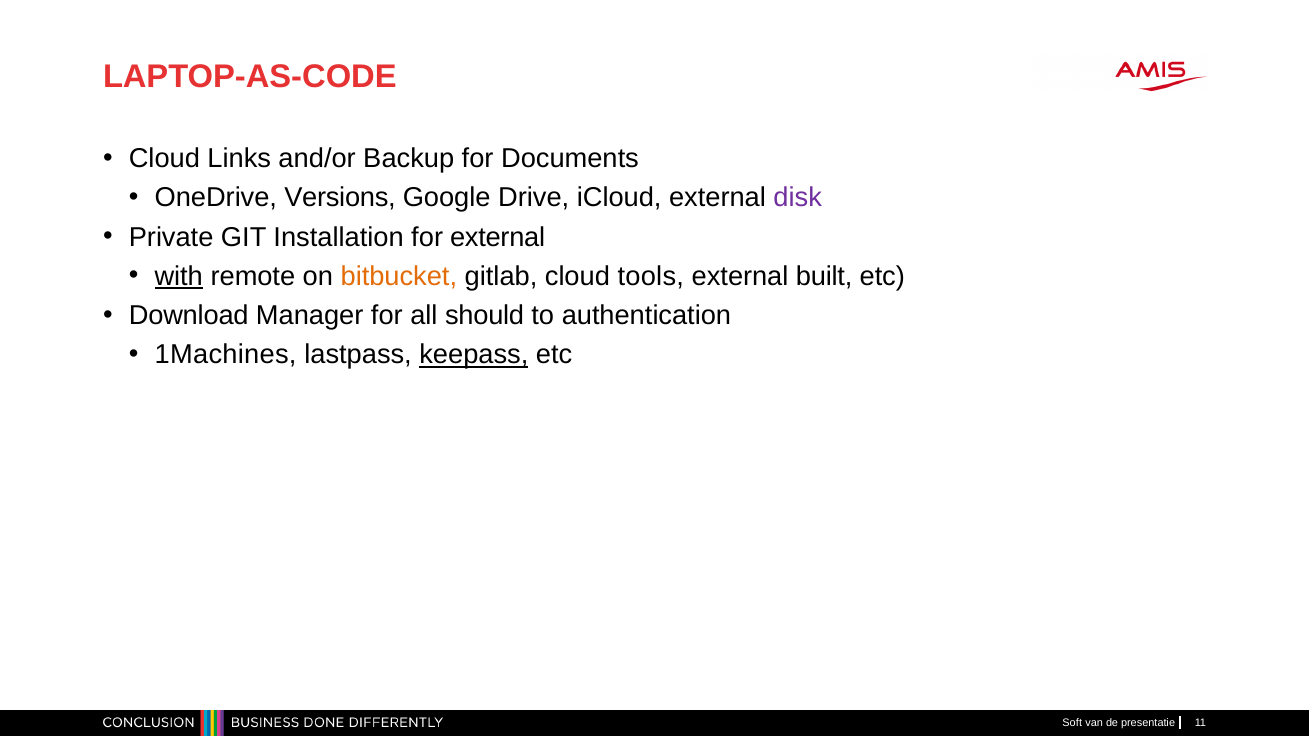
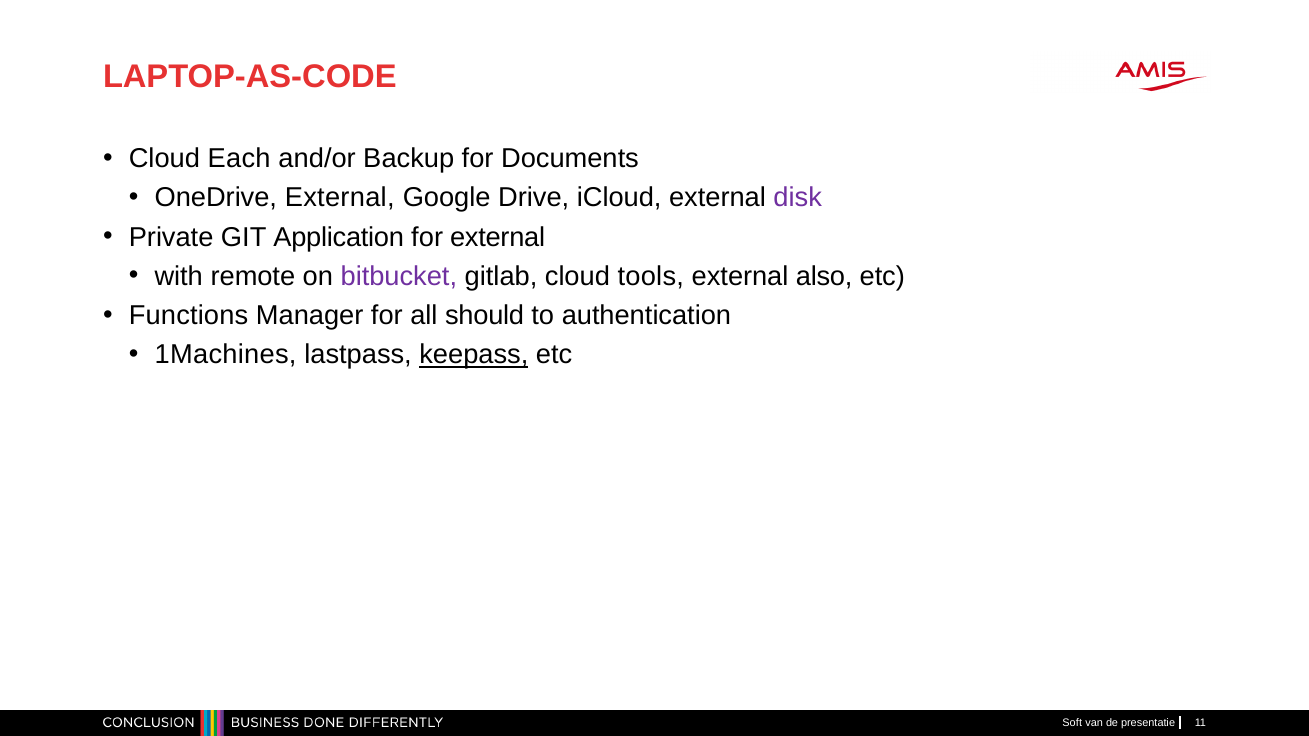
Links: Links -> Each (239, 159)
OneDrive Versions: Versions -> External (340, 198)
Installation: Installation -> Application (339, 237)
with underline: present -> none (179, 277)
bitbucket colour: orange -> purple (399, 277)
built: built -> also (824, 277)
Download: Download -> Functions (189, 316)
